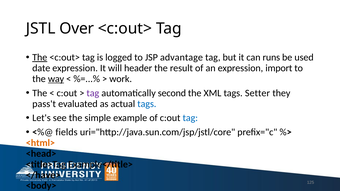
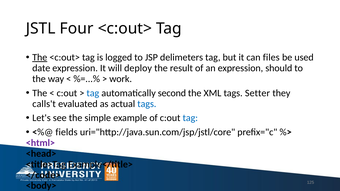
Over: Over -> Four (77, 29)
advantage: advantage -> delimeters (182, 57)
runs: runs -> files (271, 57)
header: header -> deploy (138, 68)
import: import -> should (279, 68)
way underline: present -> none (56, 79)
tag colour: purple -> blue (93, 93)
pass't: pass't -> calls't (44, 104)
<html> colour: orange -> purple (40, 143)
</have>: </have> -> </code> (43, 175)
